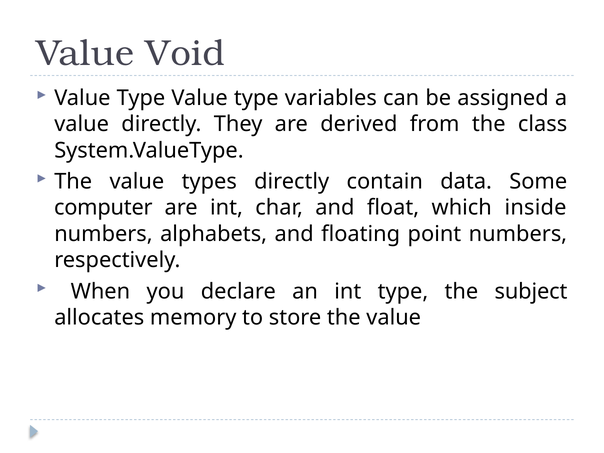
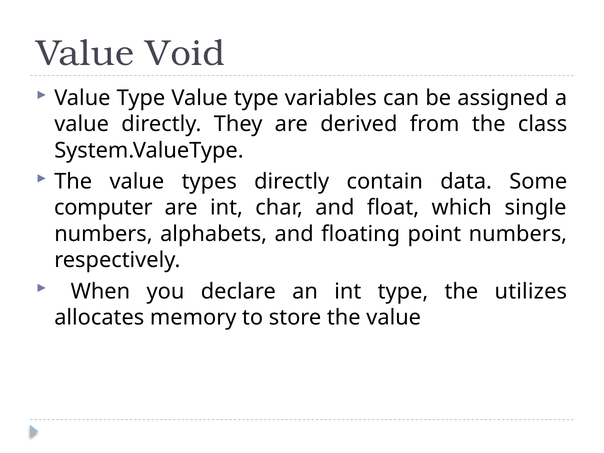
inside: inside -> single (536, 208)
subject: subject -> utilizes (531, 291)
